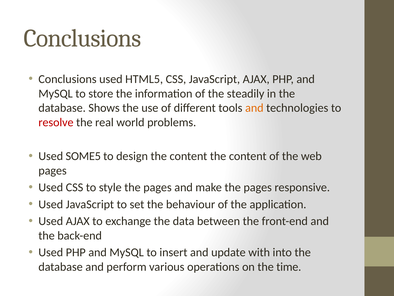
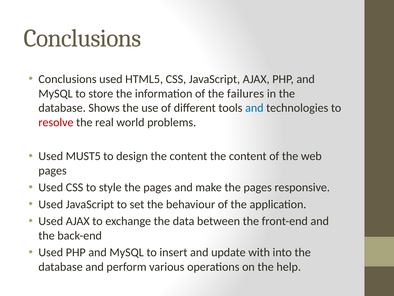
steadily: steadily -> failures (246, 93)
and colour: orange -> blue (254, 108)
SOME5: SOME5 -> MUST5 (83, 156)
time: time -> help (289, 267)
